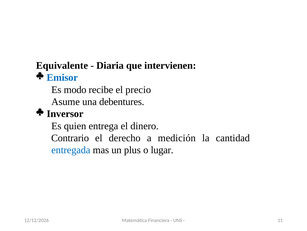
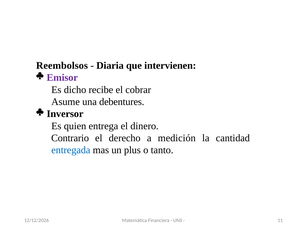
Equivalente: Equivalente -> Reembolsos (62, 65)
Emisor colour: blue -> purple (62, 77)
modo: modo -> dicho (75, 89)
precio: precio -> cobrar (138, 89)
lugar: lugar -> tanto (162, 150)
